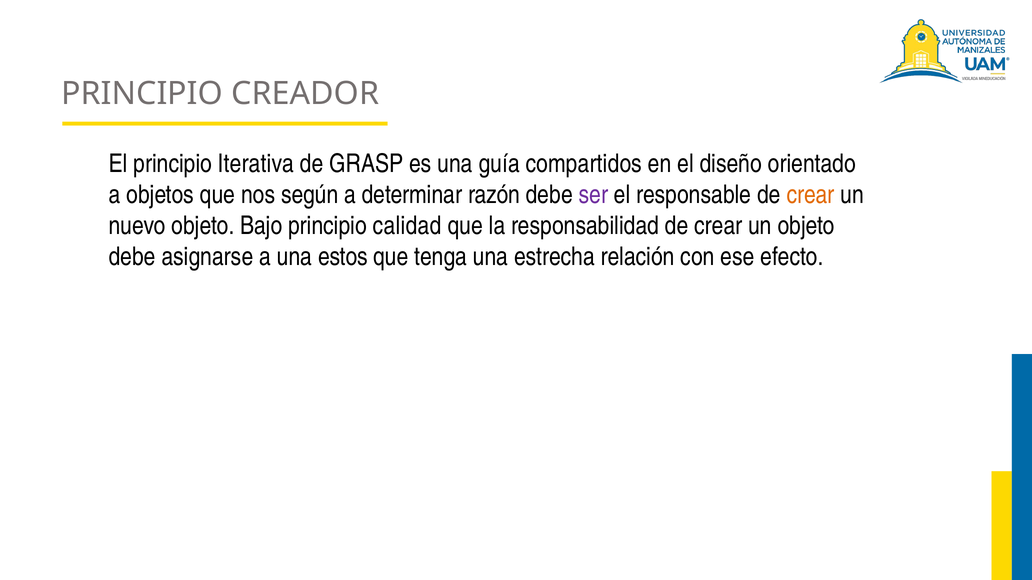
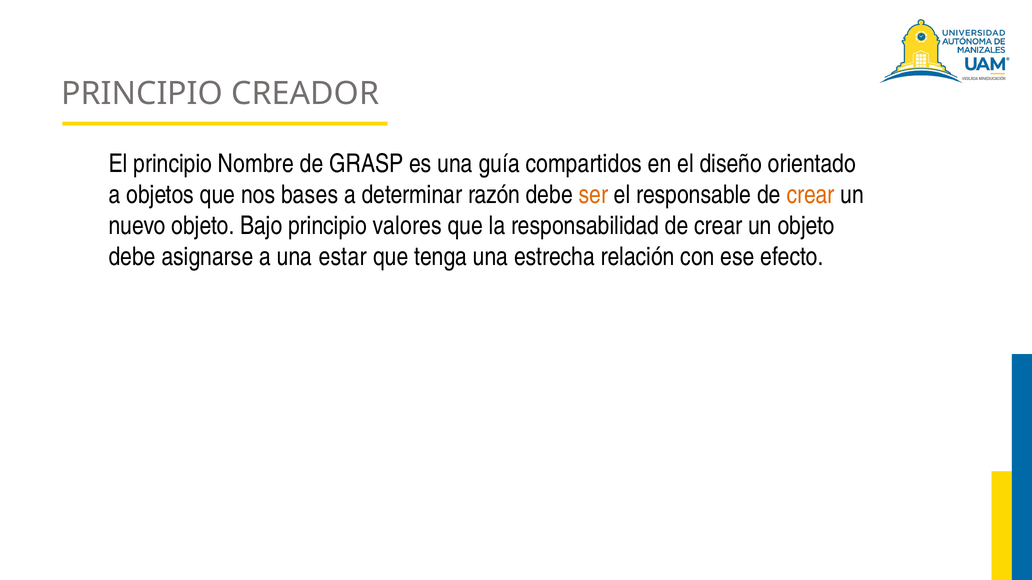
Iterativa: Iterativa -> Nombre (256, 164)
según: según -> bases (310, 195)
ser colour: purple -> orange (593, 195)
calidad: calidad -> valores (407, 226)
estos: estos -> estar (343, 257)
